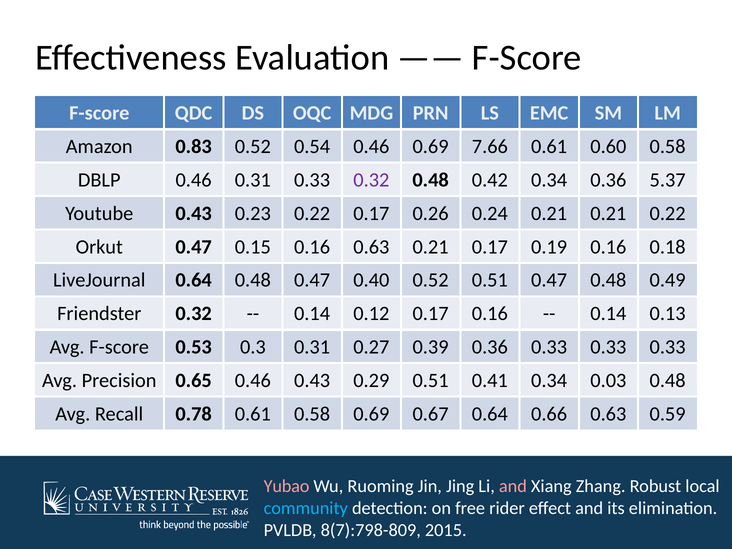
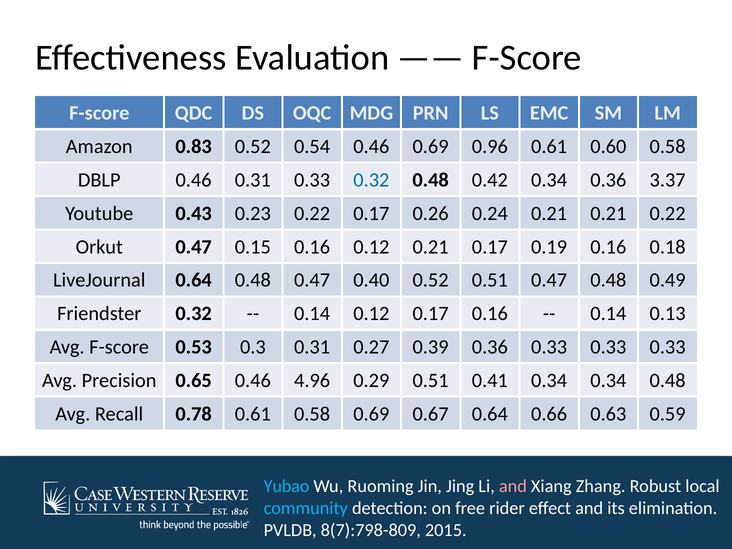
7.66: 7.66 -> 0.96 (490, 147)
0.32 colour: purple -> blue (371, 180)
5.37: 5.37 -> 3.37 (668, 180)
0.16 0.63: 0.63 -> 0.12 (371, 247)
0.46 0.43: 0.43 -> 4.96 (312, 381)
0.34 0.03: 0.03 -> 0.34 (608, 381)
Yubao colour: pink -> light blue (287, 486)
